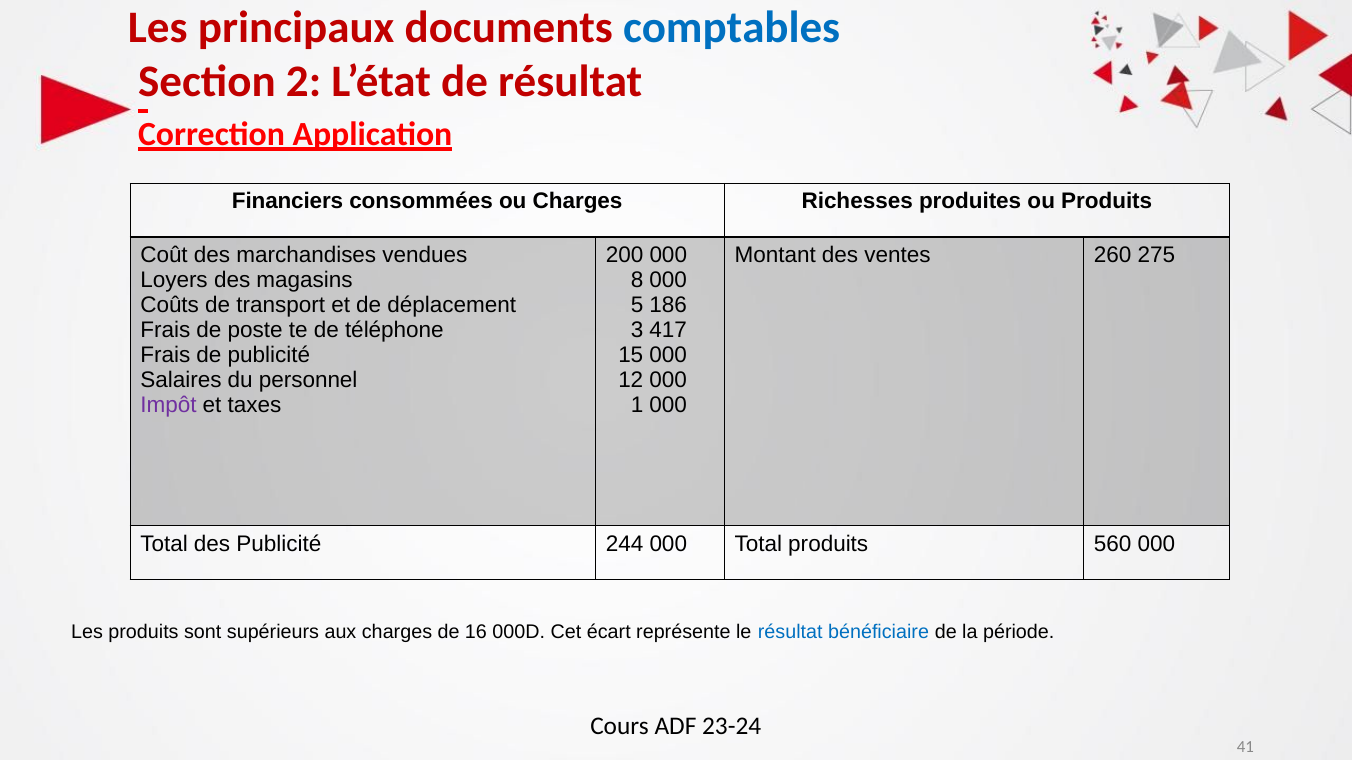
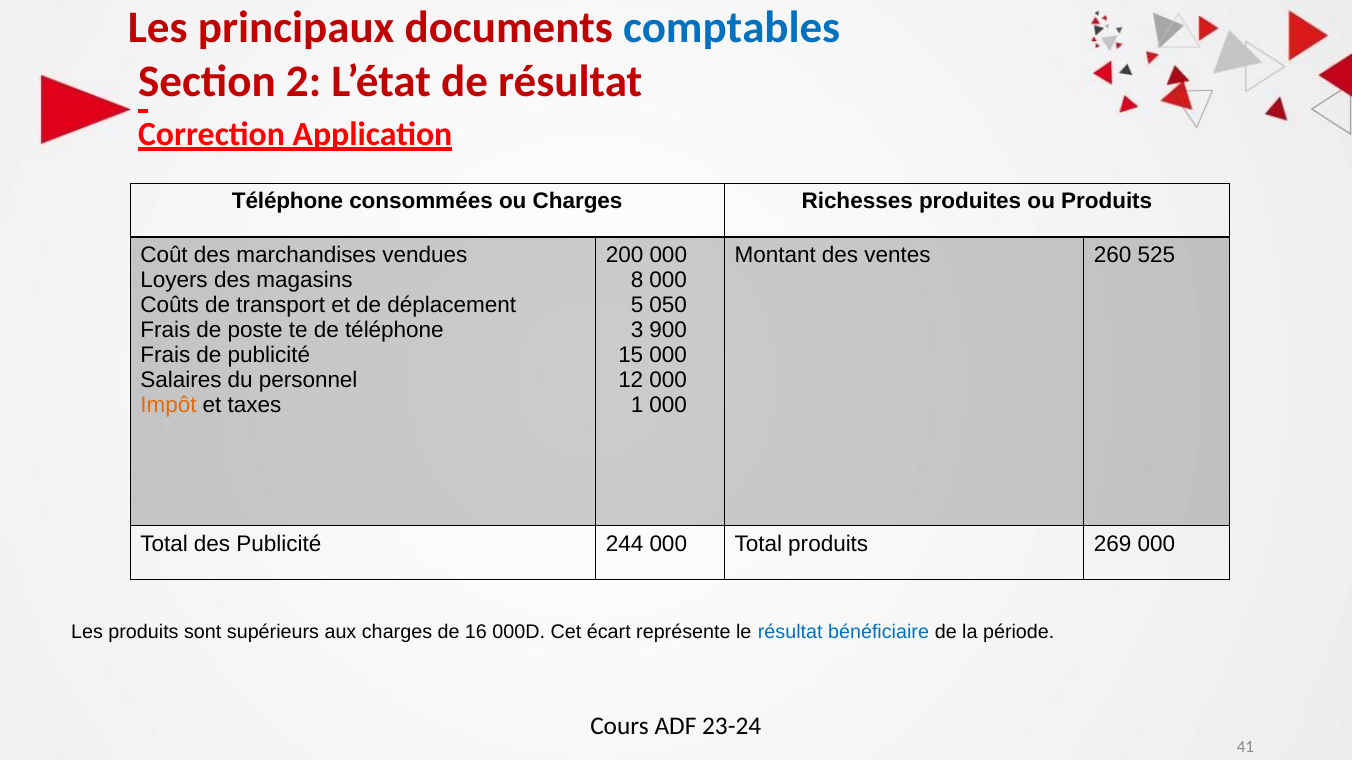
Financiers: Financiers -> Téléphone (288, 202)
275: 275 -> 525 (1156, 255)
186: 186 -> 050 (668, 305)
417: 417 -> 900 (668, 330)
Impôt colour: purple -> orange (168, 406)
560: 560 -> 269 (1113, 544)
